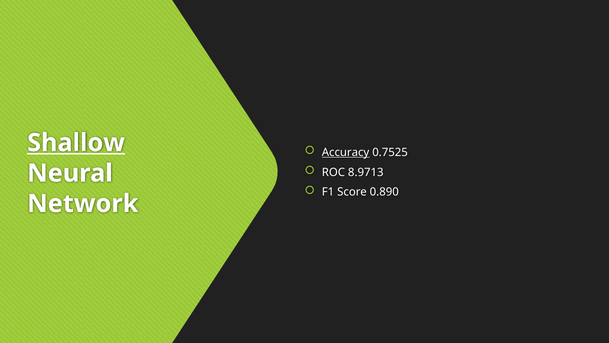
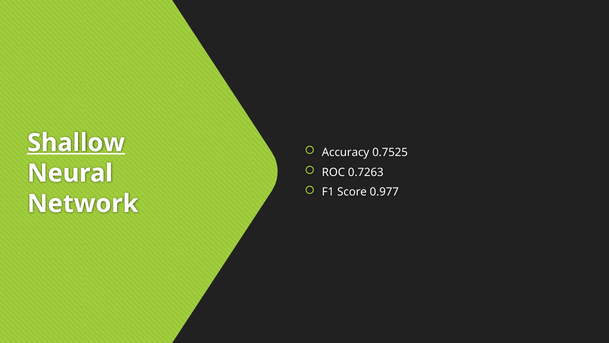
Accuracy underline: present -> none (346, 152)
8.9713: 8.9713 -> 0.7263 (366, 172)
0.890: 0.890 -> 0.977 (384, 192)
